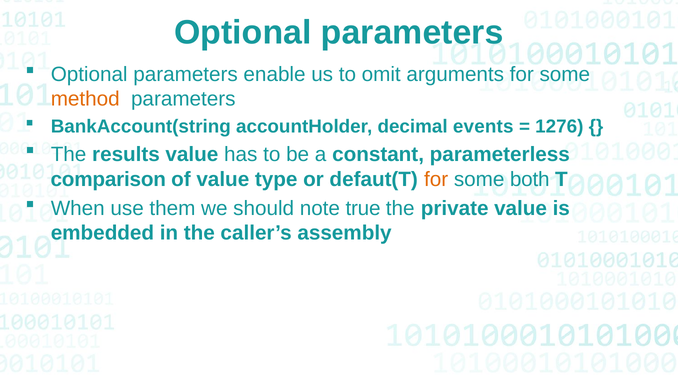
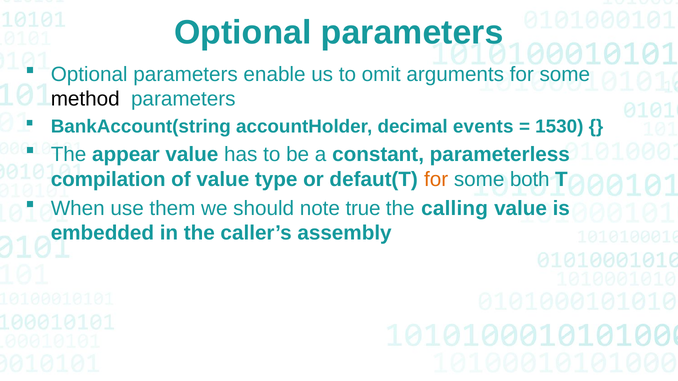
method colour: orange -> black (85, 99)
1276: 1276 -> 1530 (559, 127)
results: results -> appear (126, 155)
comparison: comparison -> compilation (108, 179)
private: private -> calling (455, 208)
